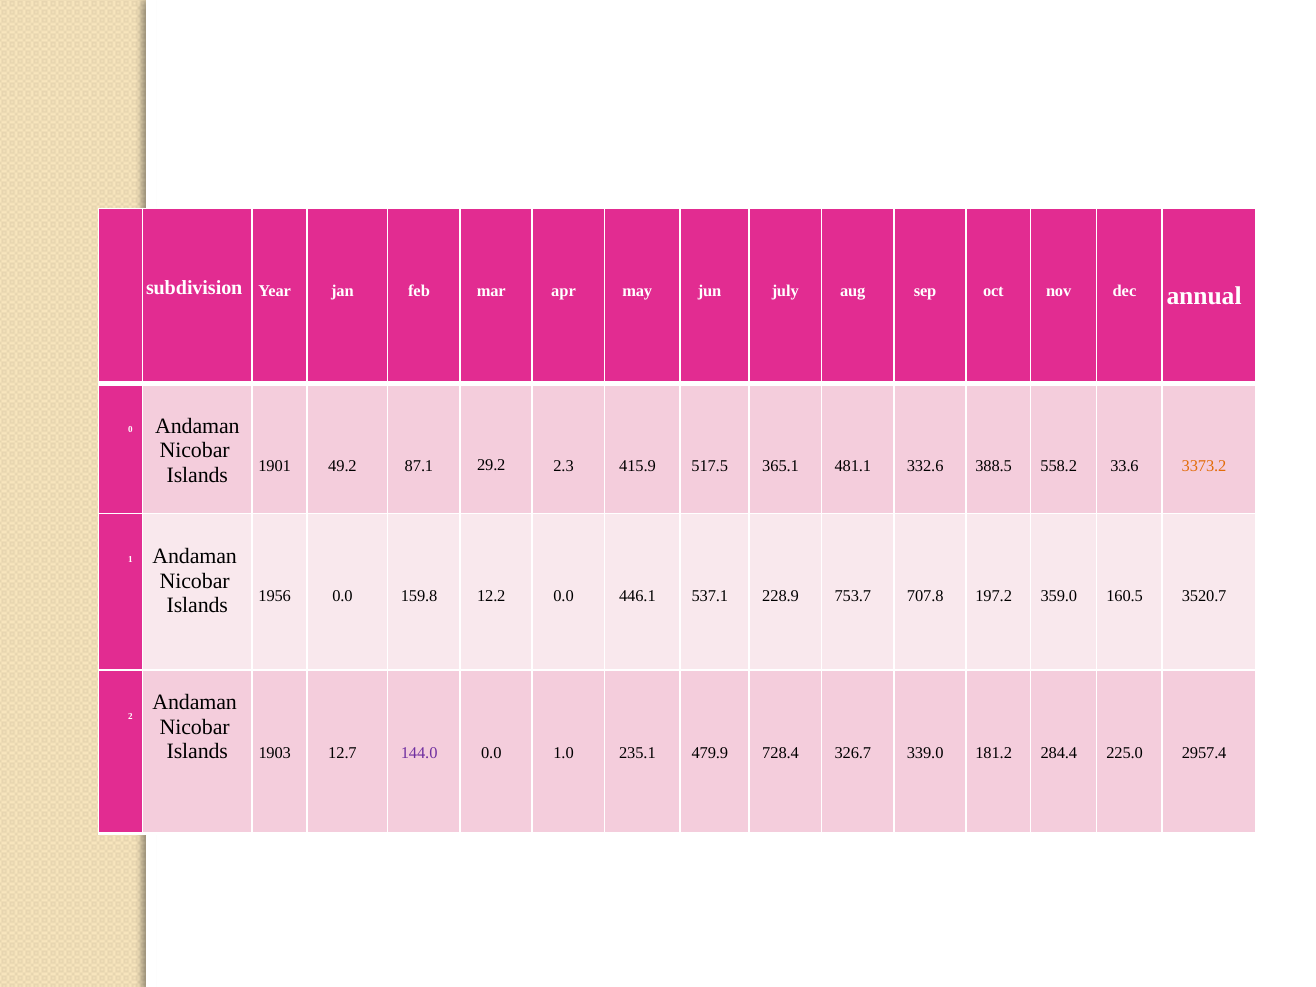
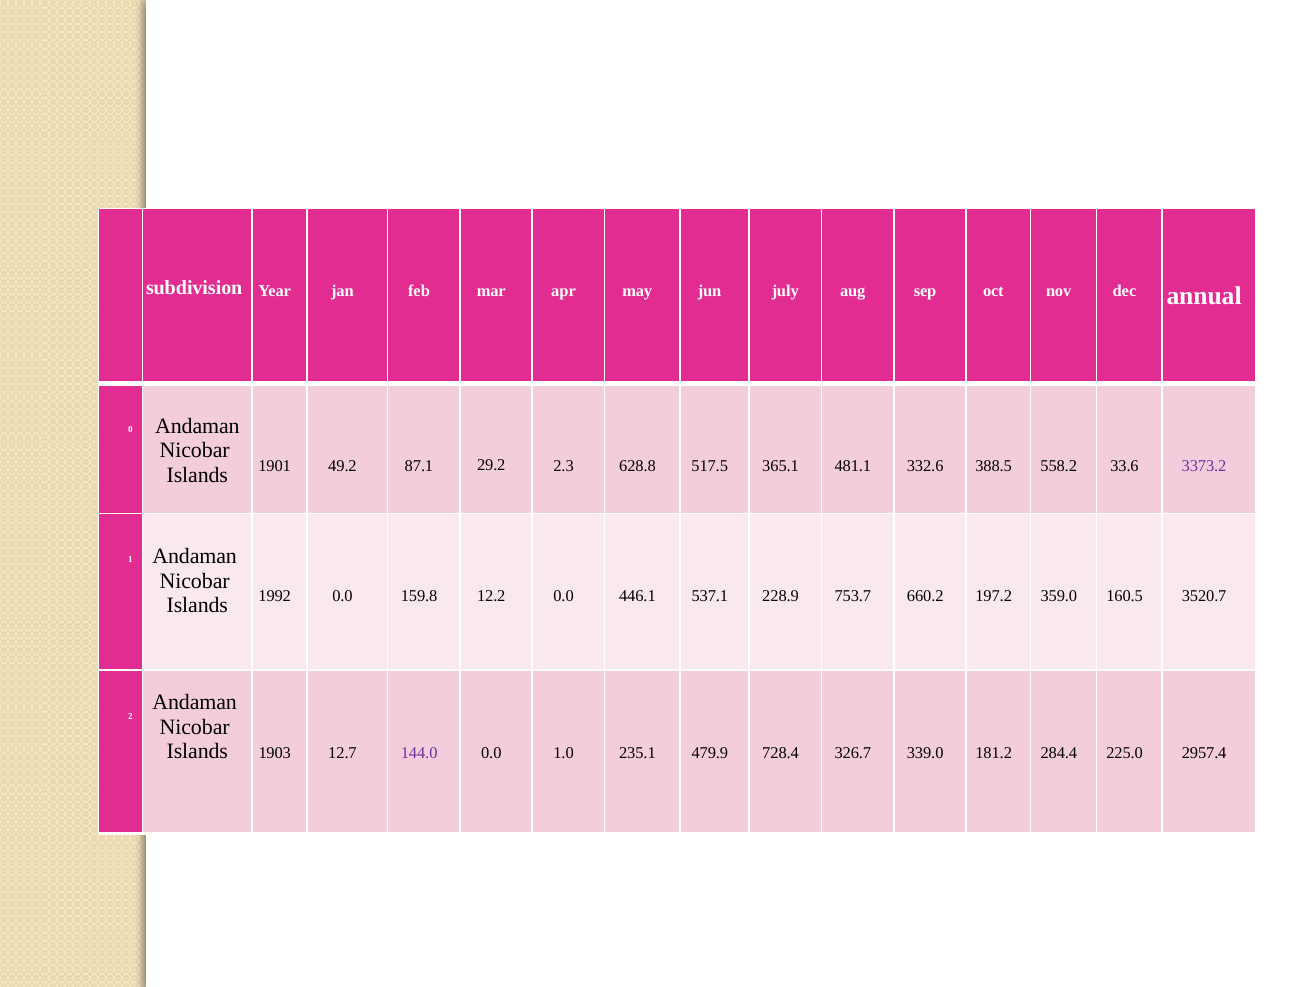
415.9: 415.9 -> 628.8 (637, 466)
3373.2 colour: orange -> purple (1204, 466)
1956: 1956 -> 1992 (275, 596)
707.8: 707.8 -> 660.2 (925, 596)
